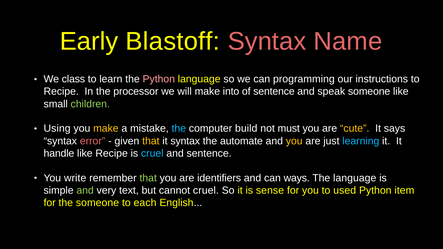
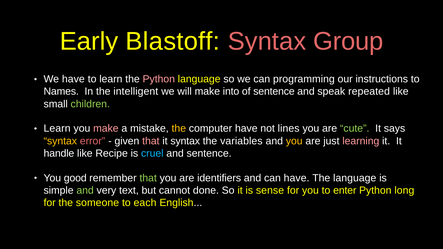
Name: Name -> Group (348, 41)
We class: class -> have (73, 79)
Recipe: Recipe -> Names (61, 92)
processor: processor -> intelligent (136, 92)
speak someone: someone -> repeated (369, 92)
Using: Using -> Learn (57, 129)
make colour: yellow -> pink (106, 129)
the colour: light blue -> yellow (179, 129)
computer build: build -> have (246, 129)
must: must -> lines (289, 129)
cute colour: yellow -> light green (355, 129)
syntax colour: white -> yellow (60, 141)
that colour: yellow -> pink (151, 141)
automate: automate -> variables (241, 141)
learning colour: light blue -> pink (361, 141)
write: write -> good (75, 178)
can ways: ways -> have (297, 178)
cannot cruel: cruel -> done (206, 191)
used: used -> enter (345, 191)
item: item -> long (404, 191)
